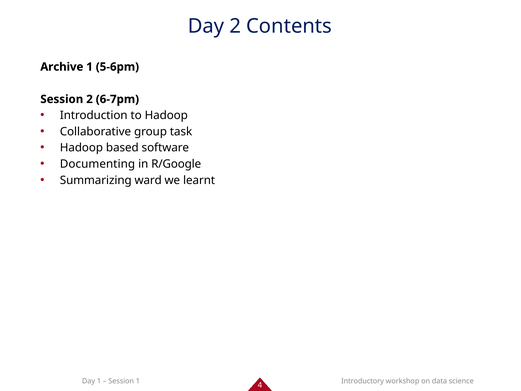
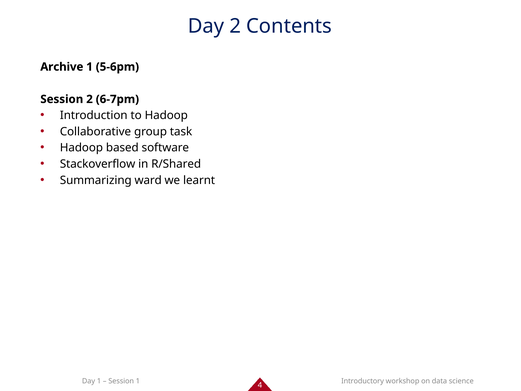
Documenting: Documenting -> Stackoverflow (98, 164)
R/Google: R/Google -> R/Shared (176, 164)
